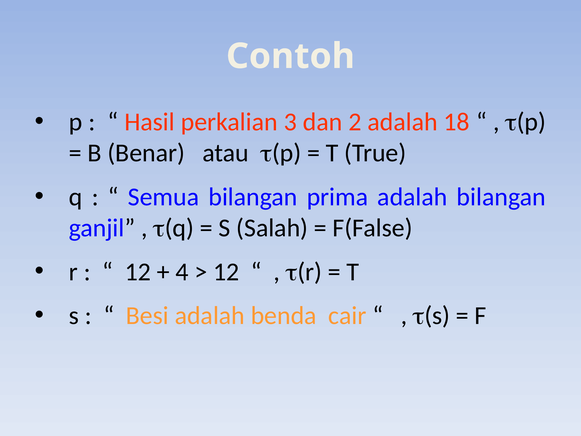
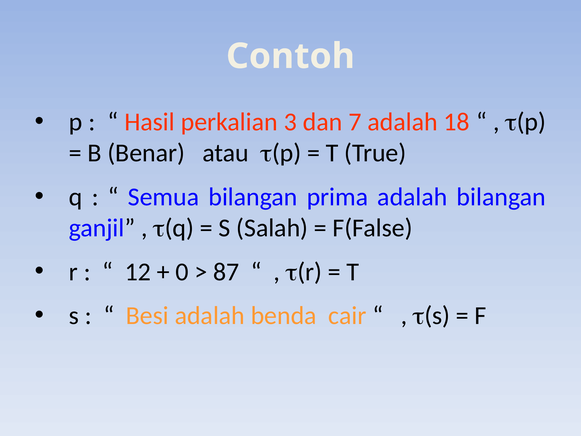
2: 2 -> 7 (355, 122)
4: 4 -> 0 (182, 272)
12: 12 -> 87 (226, 272)
